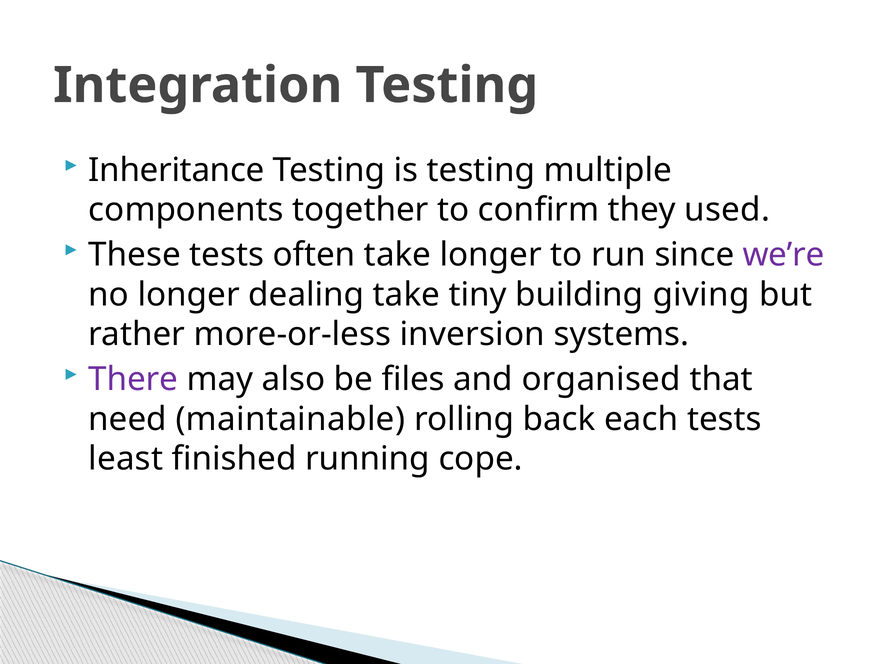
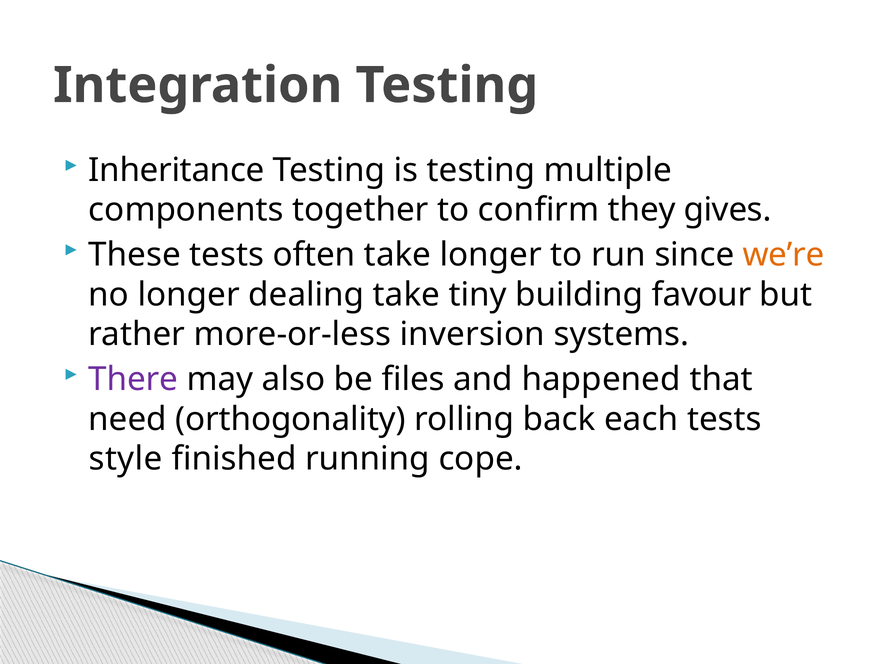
used: used -> gives (728, 210)
we’re colour: purple -> orange (784, 255)
giving: giving -> favour (701, 295)
organised: organised -> happened (601, 380)
maintainable: maintainable -> orthogonality (291, 419)
least: least -> style (126, 459)
